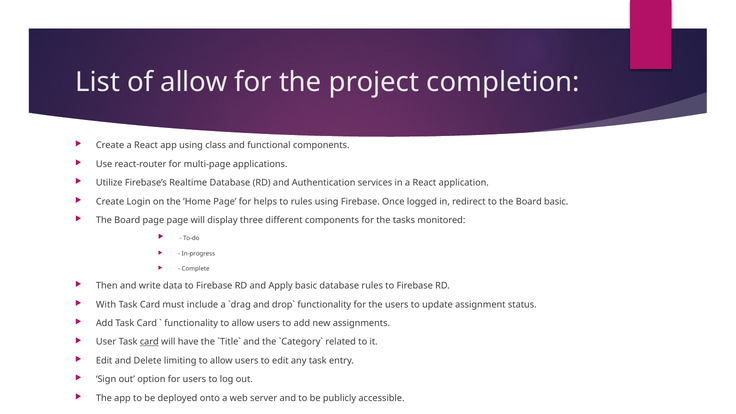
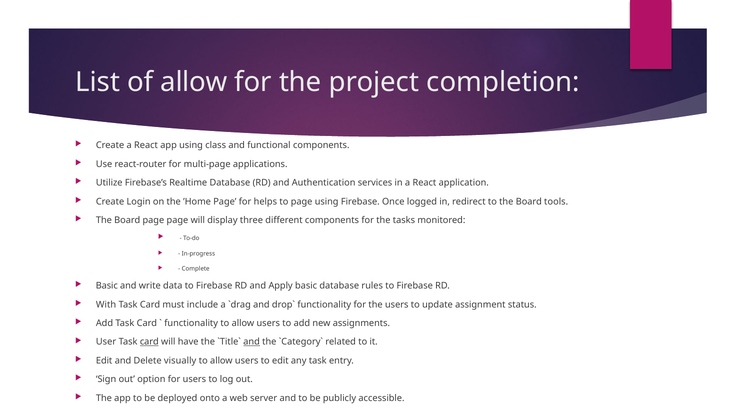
to rules: rules -> page (302, 201)
Board basic: basic -> tools (556, 201)
Then: Then -> Basic (107, 286)
and underline: none -> present (252, 342)
limiting: limiting -> visually (180, 361)
